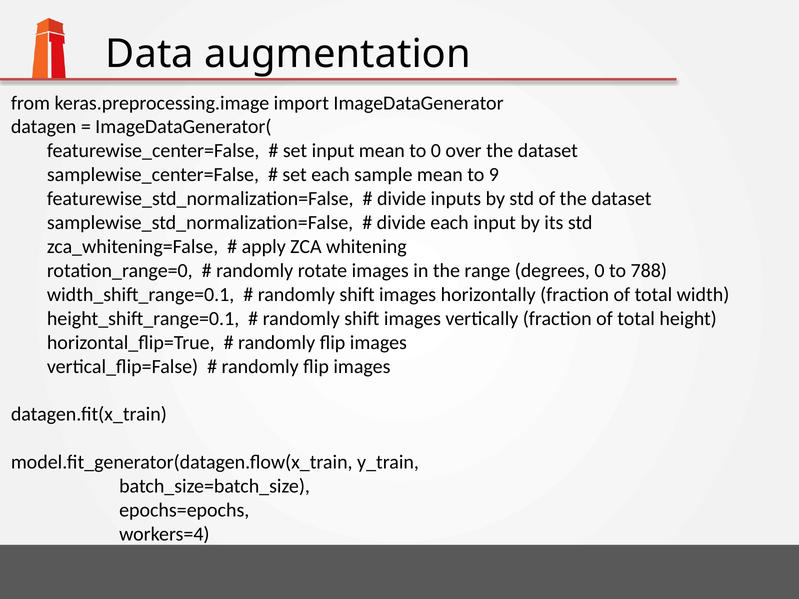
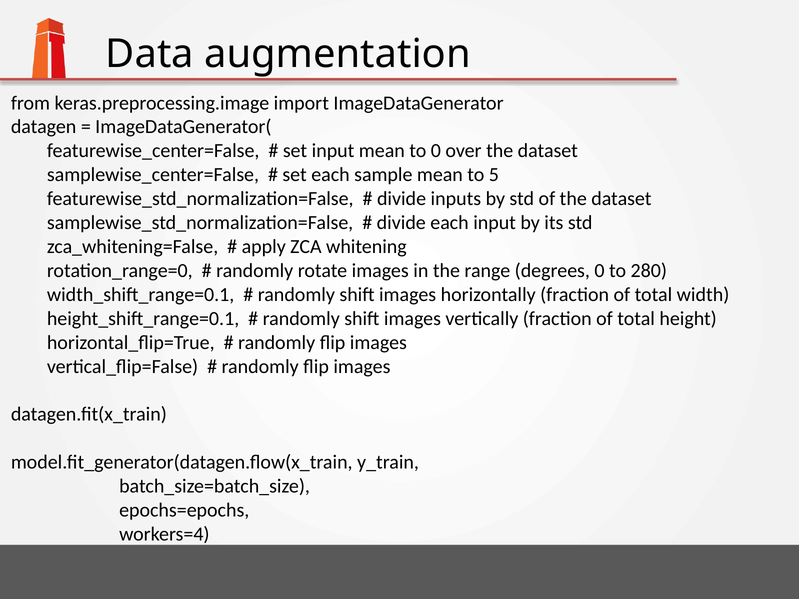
9: 9 -> 5 (494, 175)
788: 788 -> 280 (649, 271)
